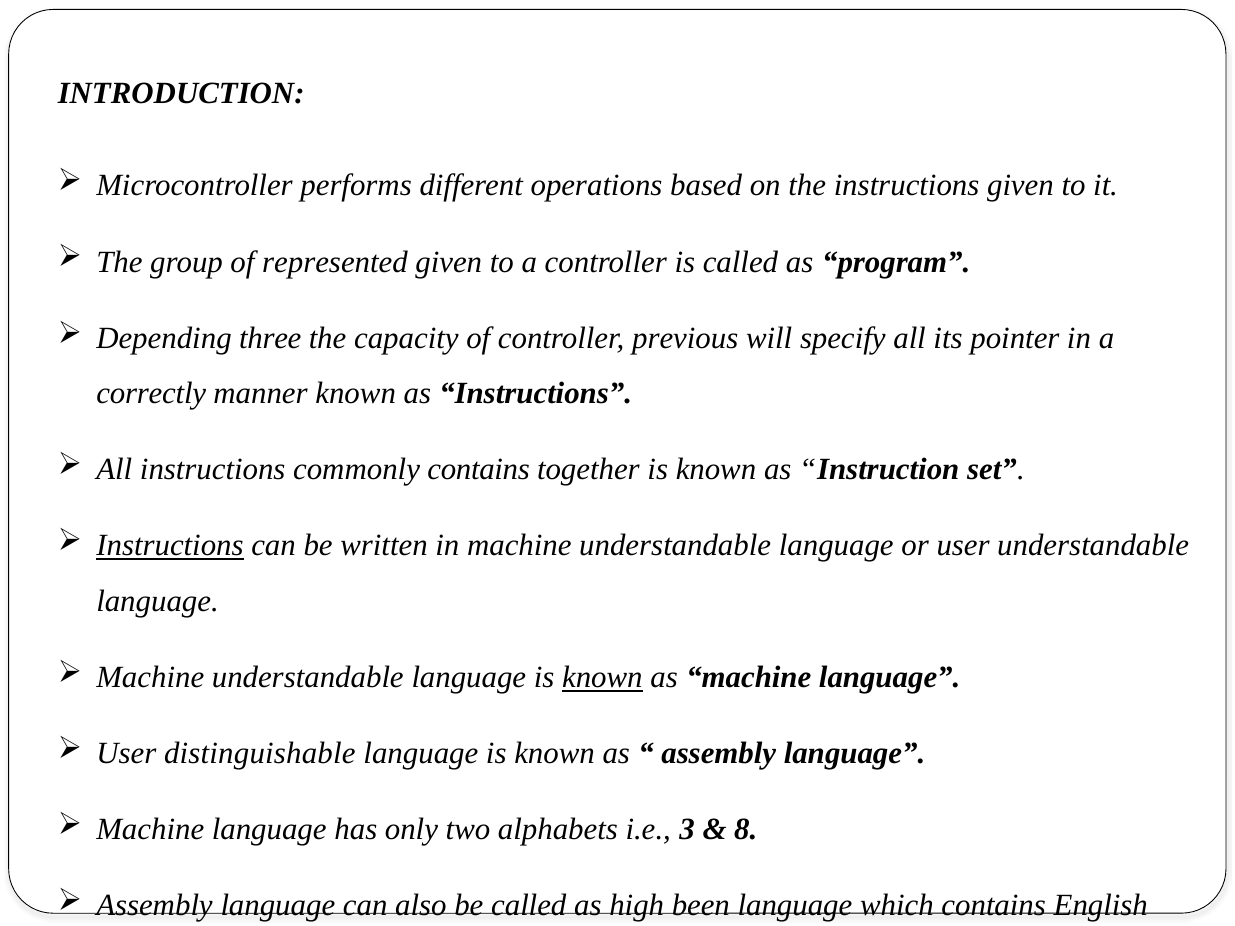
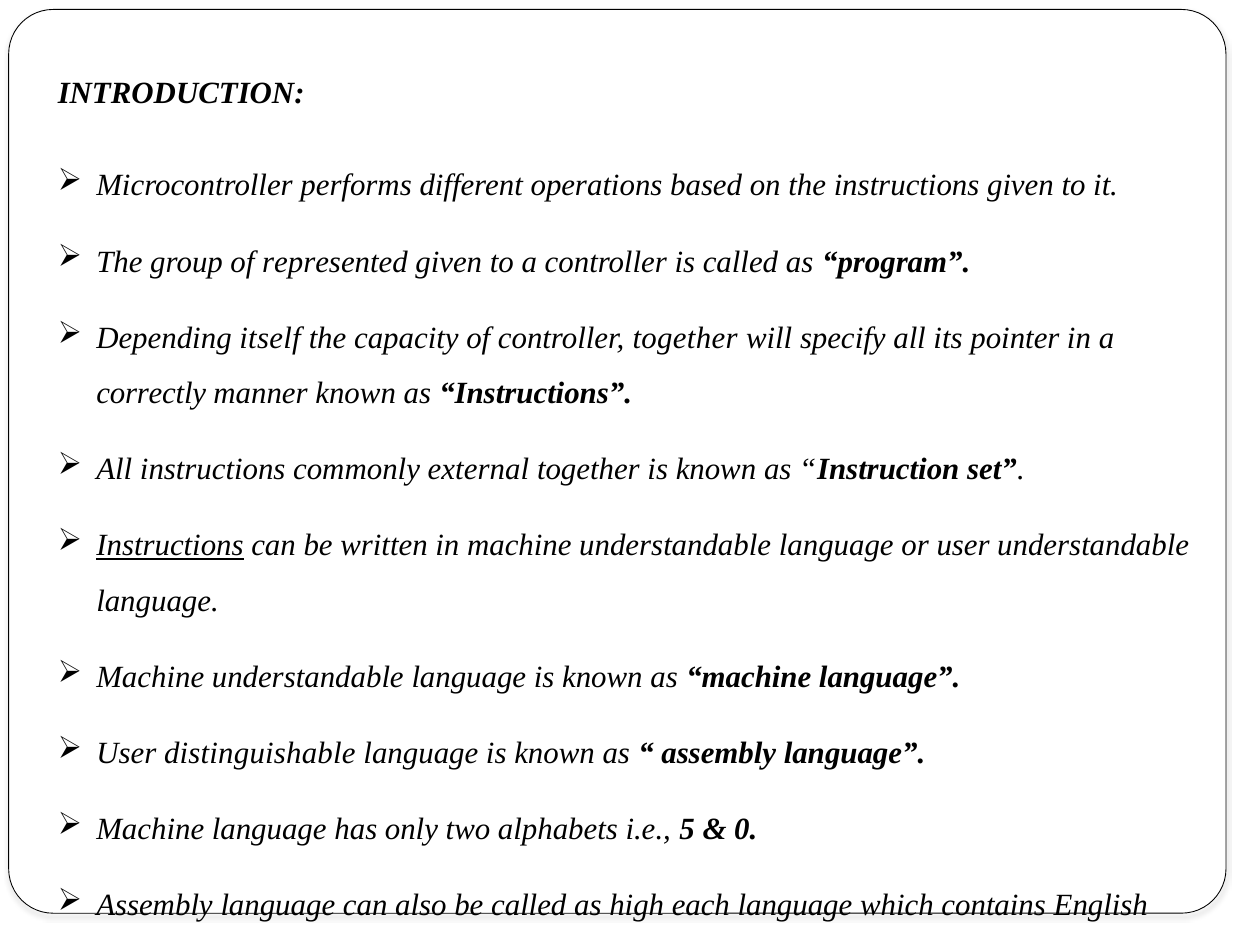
three: three -> itself (270, 338)
controller previous: previous -> together (685, 338)
commonly contains: contains -> external (478, 470)
known underline: present -> none (602, 678)
3: 3 -> 5 (687, 830)
8: 8 -> 0 (746, 830)
been: been -> each (701, 906)
